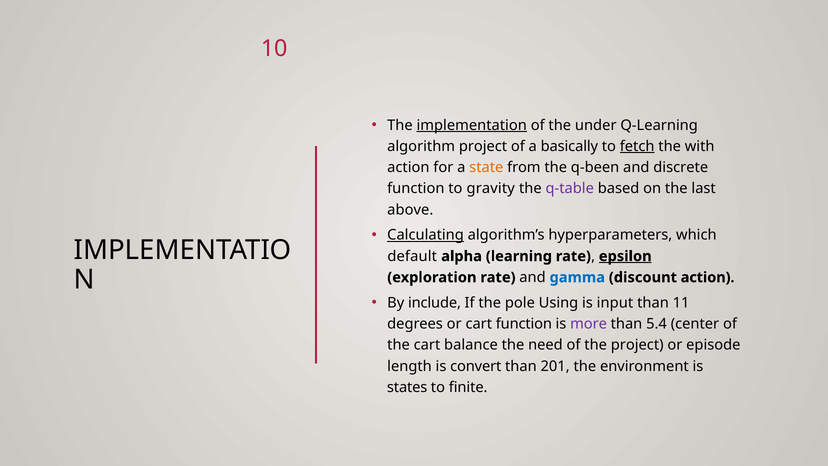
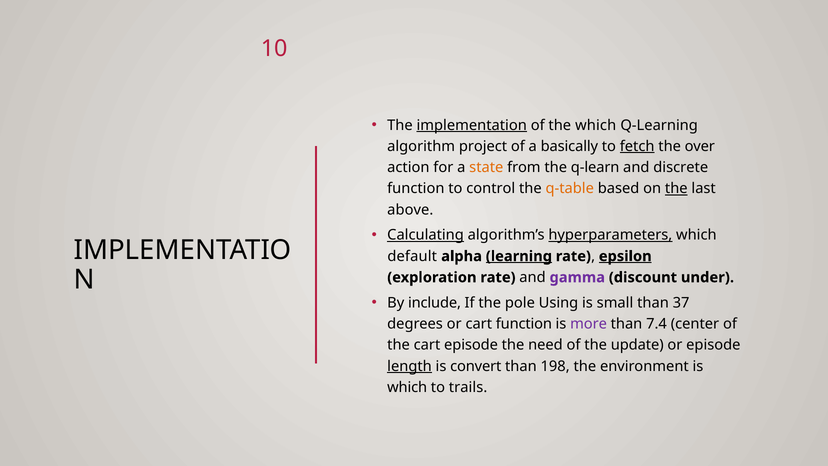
the under: under -> which (596, 125)
with: with -> over (700, 146)
q-been: q-been -> q-learn (595, 167)
gravity: gravity -> control (491, 188)
q-table colour: purple -> orange (570, 188)
the underline: none -> present (676, 188)
hyperparameters underline: none -> present (610, 235)
learning underline: none -> present (519, 256)
gamma colour: blue -> purple (577, 277)
discount action: action -> under (707, 277)
input: input -> small (615, 303)
11: 11 -> 37 (681, 303)
5.4: 5.4 -> 7.4 (657, 324)
cart balance: balance -> episode (471, 345)
the project: project -> update (637, 345)
length underline: none -> present (410, 366)
201: 201 -> 198 (555, 366)
states: states -> which (407, 387)
finite: finite -> trails (468, 387)
